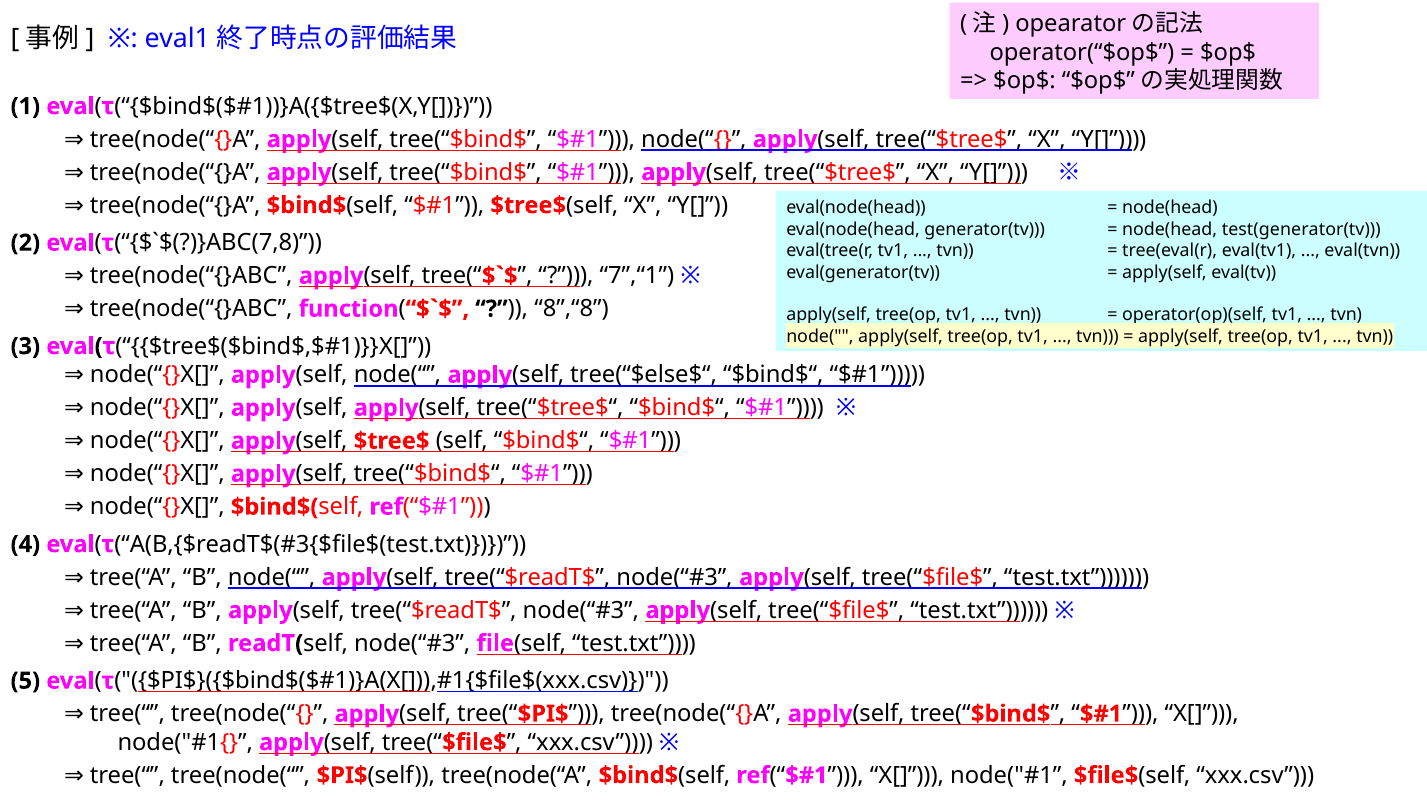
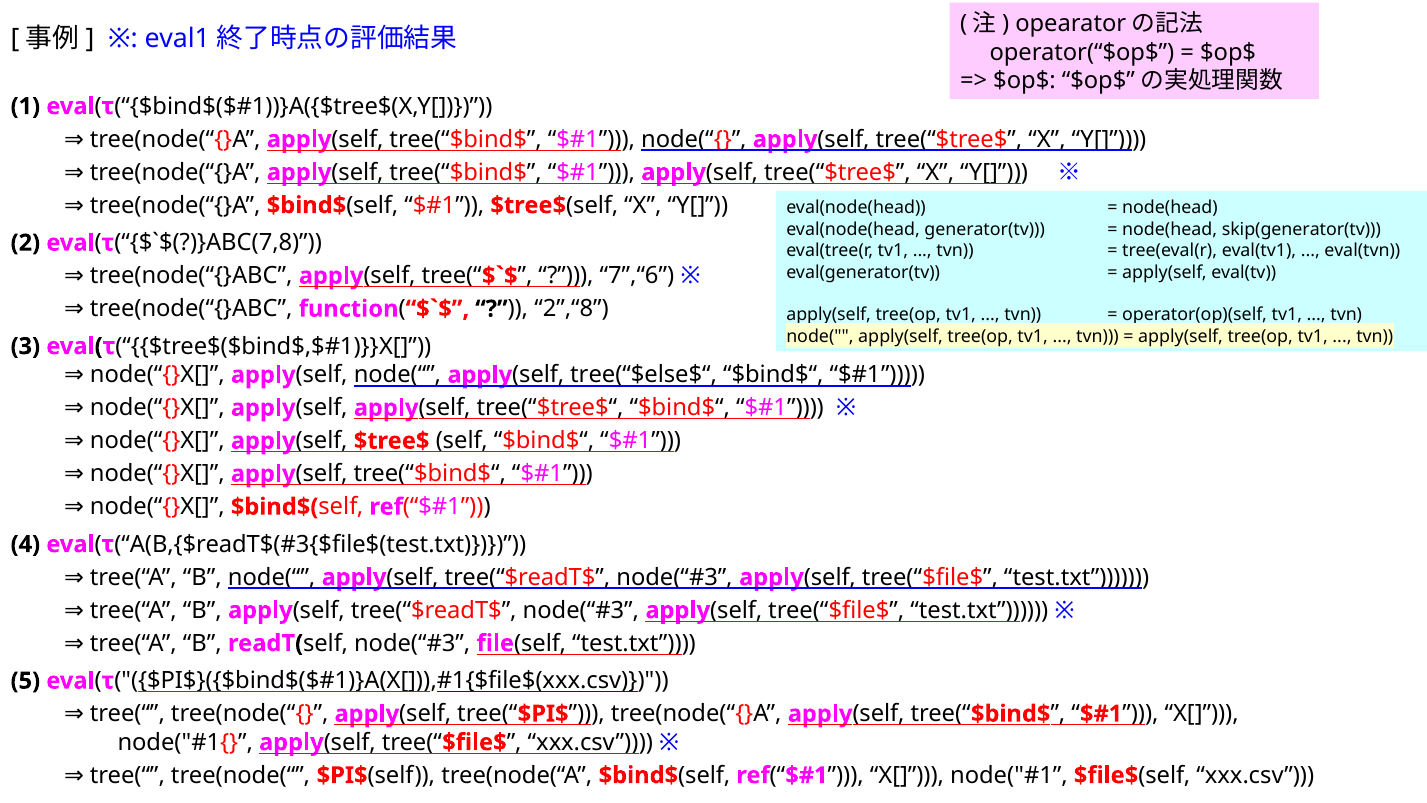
test(generator(tv: test(generator(tv -> skip(generator(tv (1301, 229)
7”,“1: 7”,“1 -> 7”,“6 (637, 276)
8”,“8: 8”,“8 -> 2”,“8 (572, 309)
